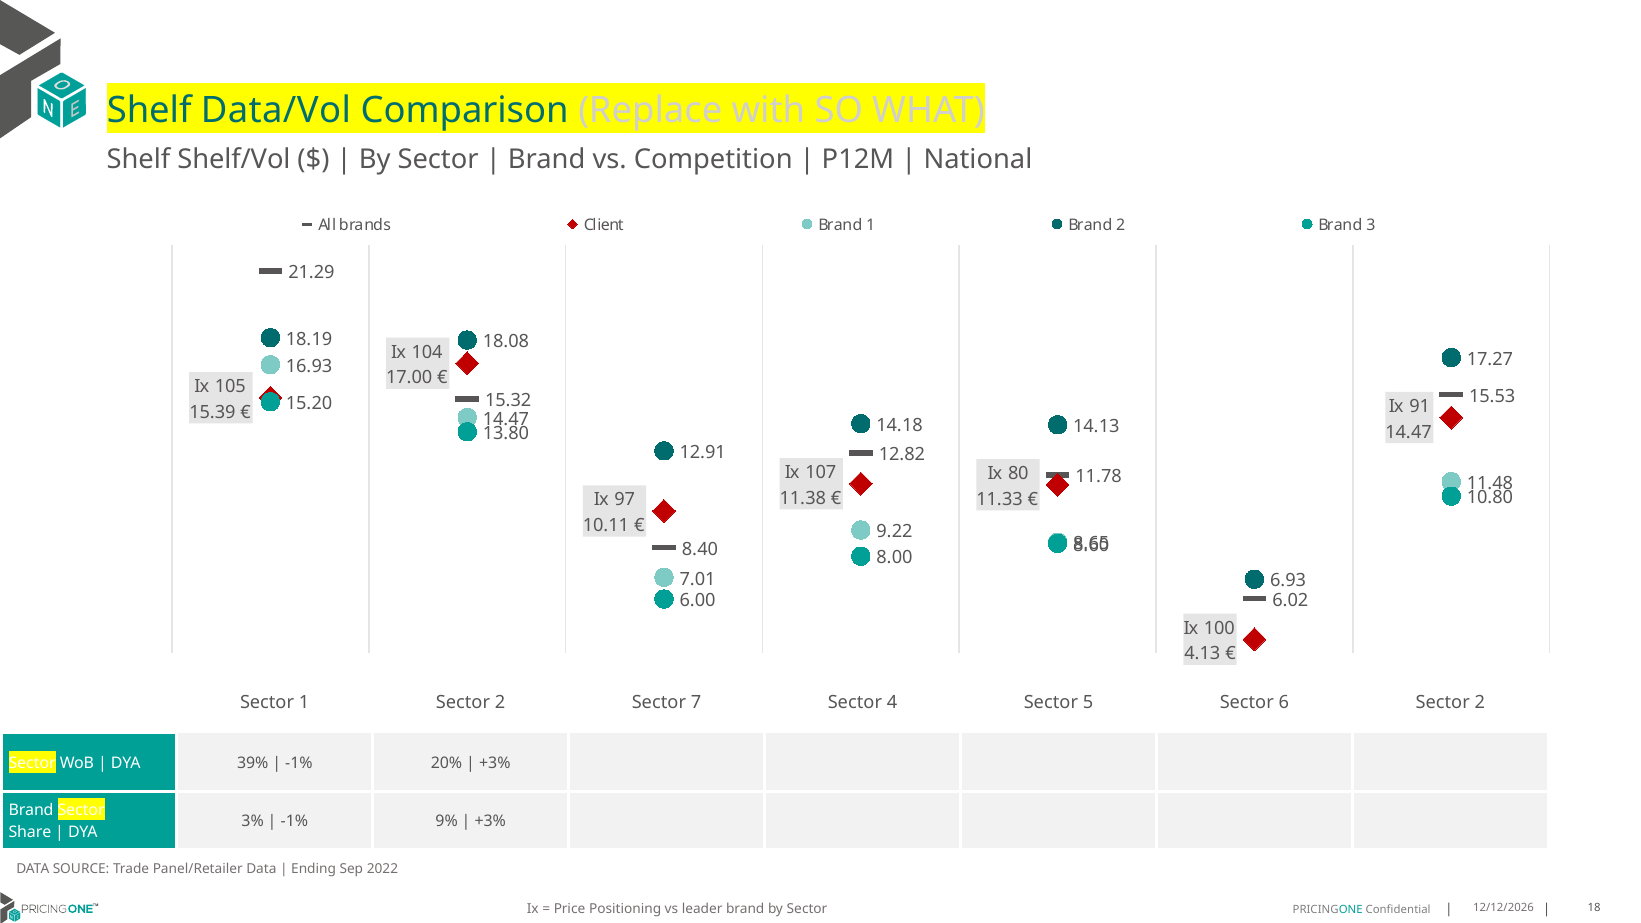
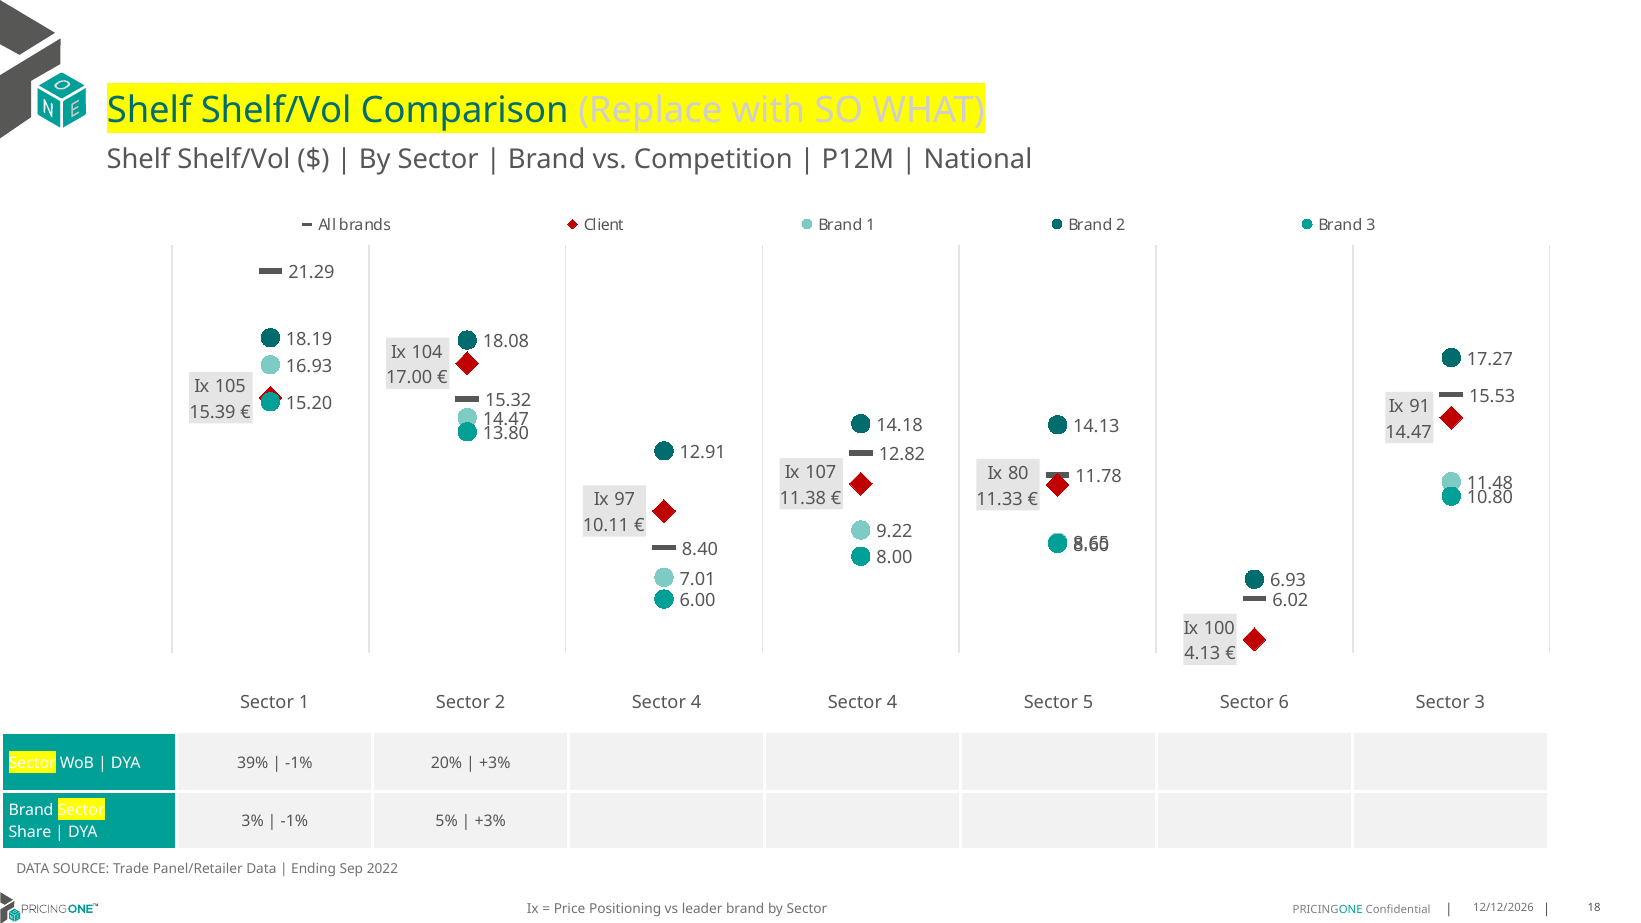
Data/Vol: Data/Vol -> Shelf/Vol (276, 110)
2 Sector 7: 7 -> 4 (696, 703)
6 Sector 2: 2 -> 3 (1480, 703)
9%: 9% -> 5% (447, 821)
